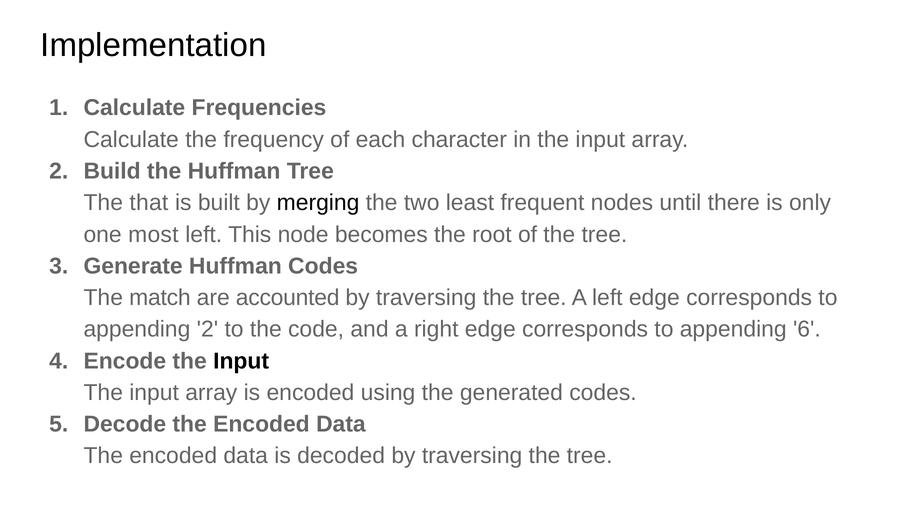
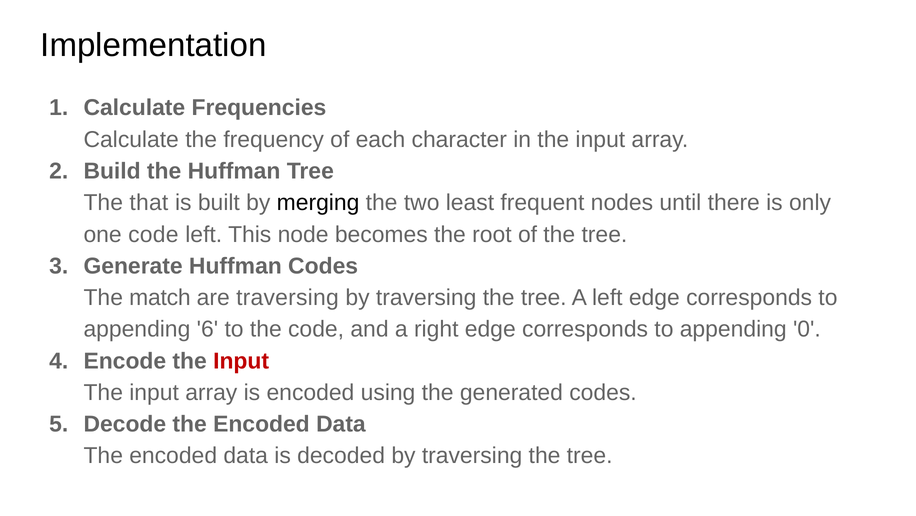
one most: most -> code (153, 234)
are accounted: accounted -> traversing (287, 297)
appending 2: 2 -> 6 (207, 329)
6: 6 -> 0 (807, 329)
Input colour: black -> red (241, 360)
